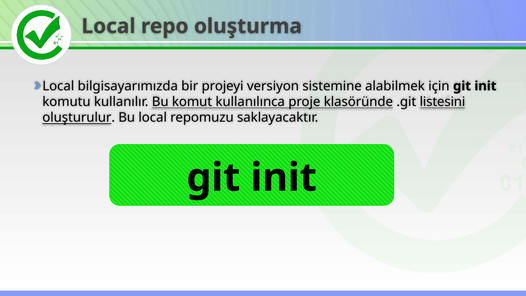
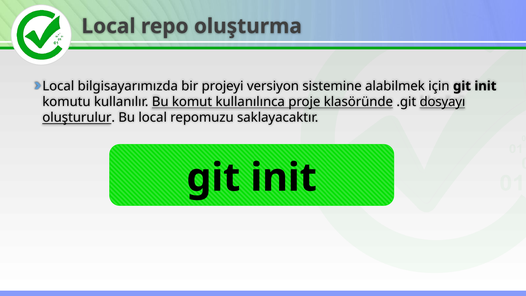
listesini: listesini -> dosyayı (442, 102)
